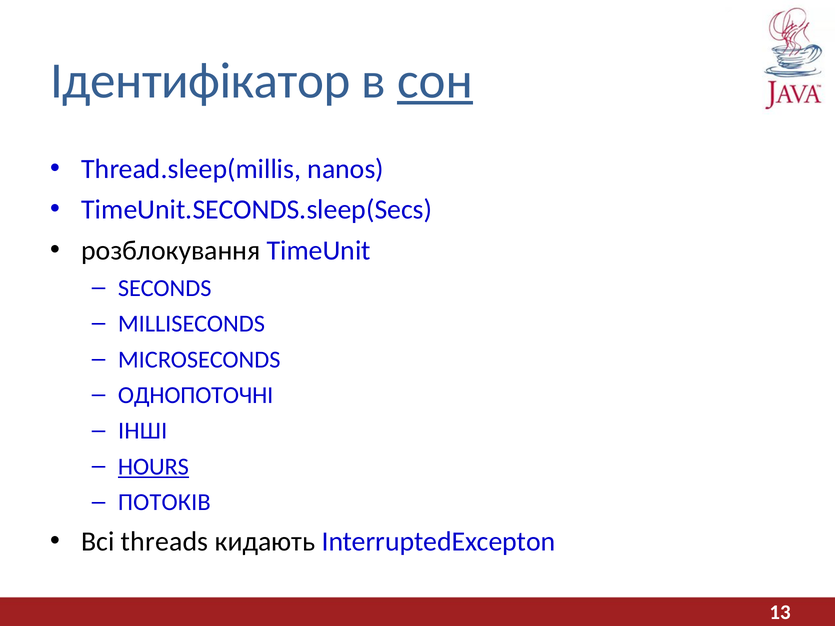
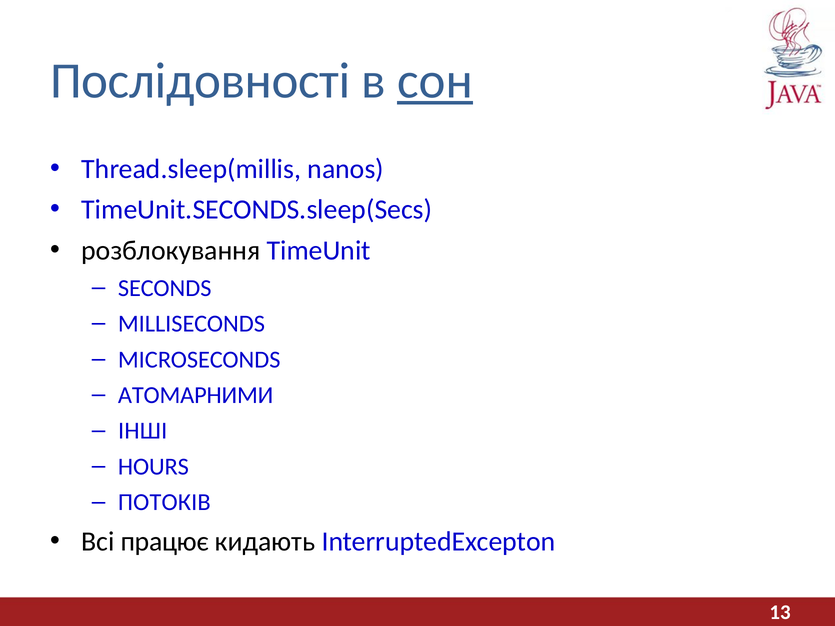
Ідентифікатор: Ідентифікатор -> Послідовності (200, 81)
ОДНОПОТОЧНІ: ОДНОПОТОЧНІ -> АТОМАРНИМИ (196, 395)
HOURS underline: present -> none (153, 467)
threads: threads -> працює (165, 542)
